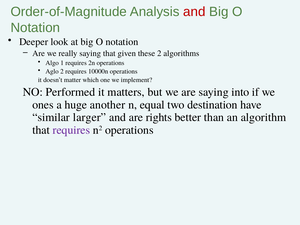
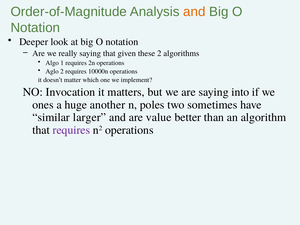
and colour: red -> orange (194, 12)
Performed: Performed -> Invocation (70, 92)
equal: equal -> poles (152, 105)
destination: destination -> sometimes (212, 105)
rights: rights -> value (159, 117)
